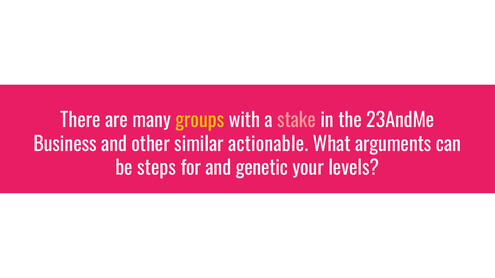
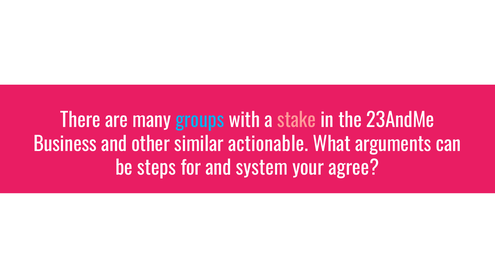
groups colour: yellow -> light blue (200, 121)
genetic: genetic -> system (262, 169)
levels: levels -> agree (354, 169)
